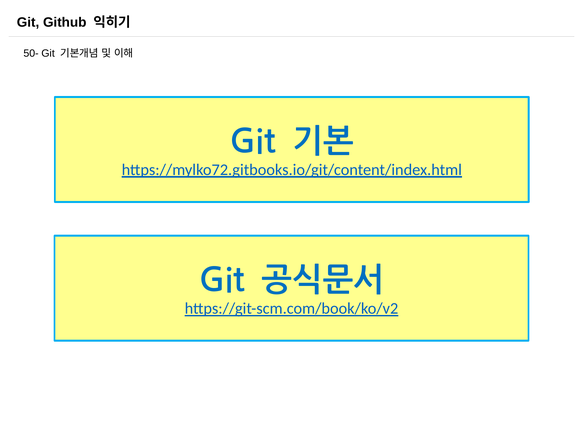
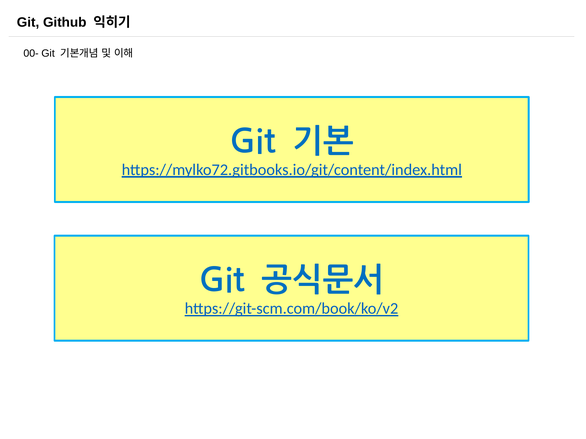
50-: 50- -> 00- (31, 53)
